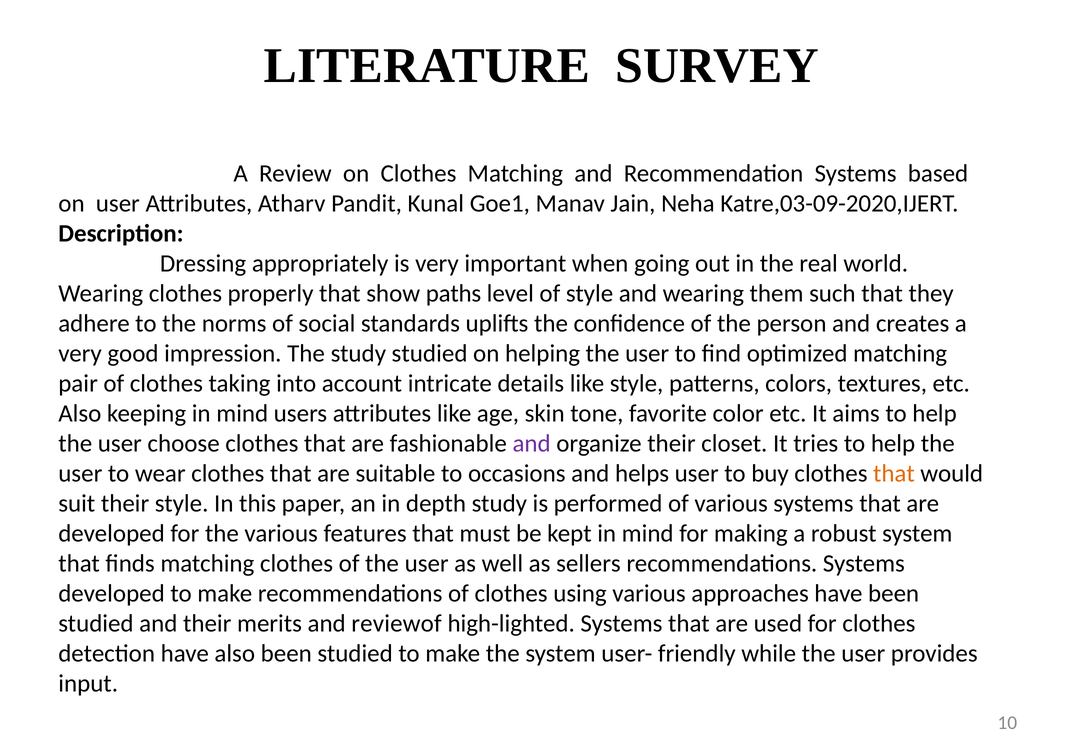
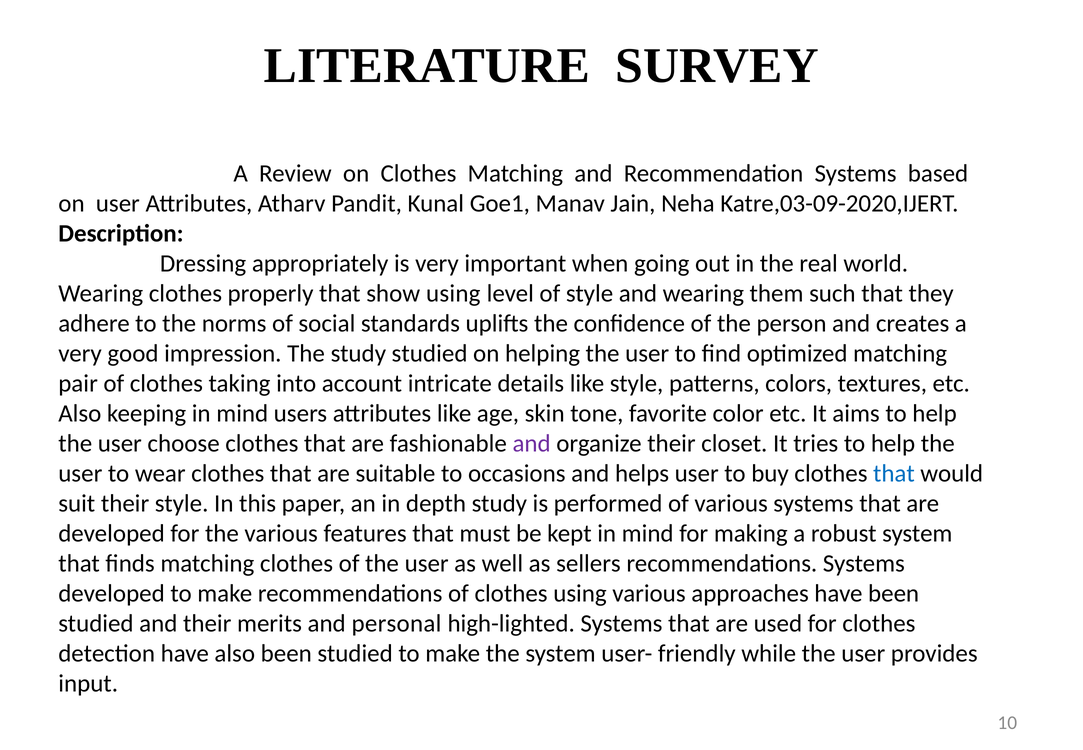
show paths: paths -> using (453, 293)
that colour: orange -> blue (894, 473)
reviewof: reviewof -> personal (396, 623)
